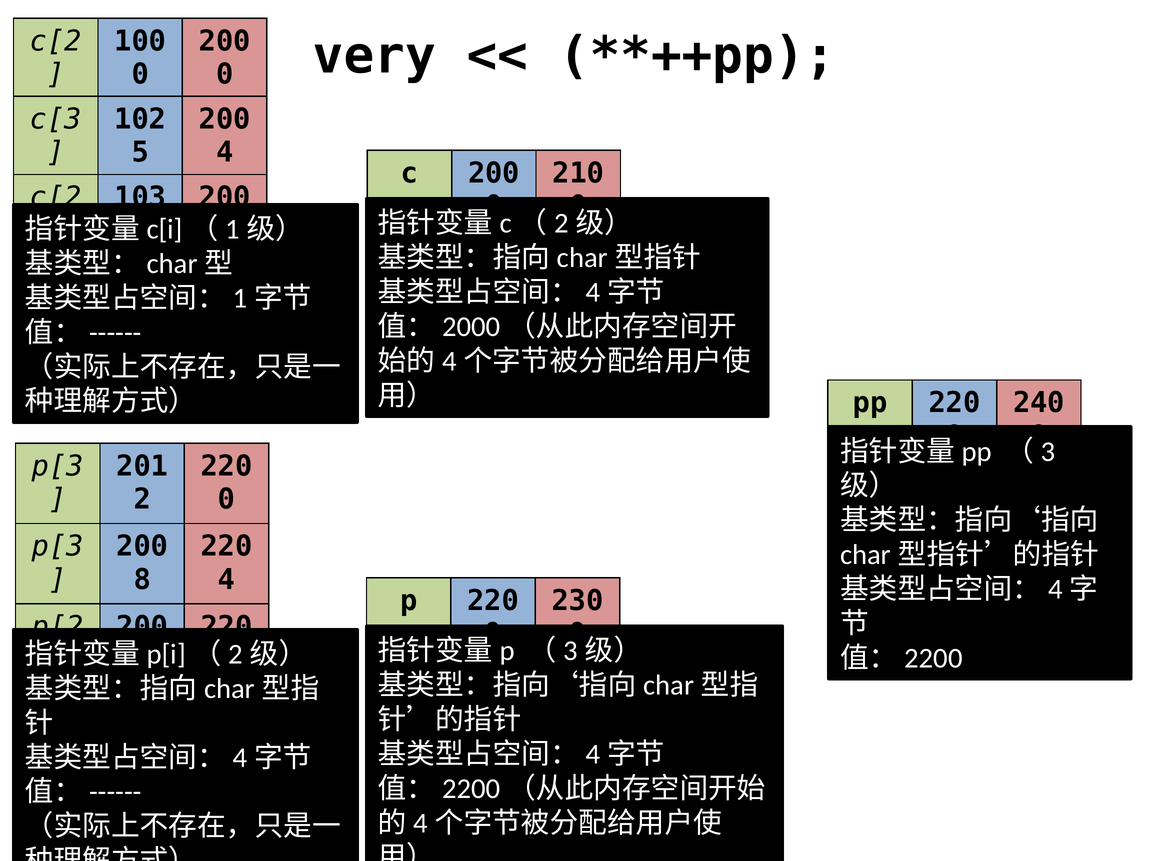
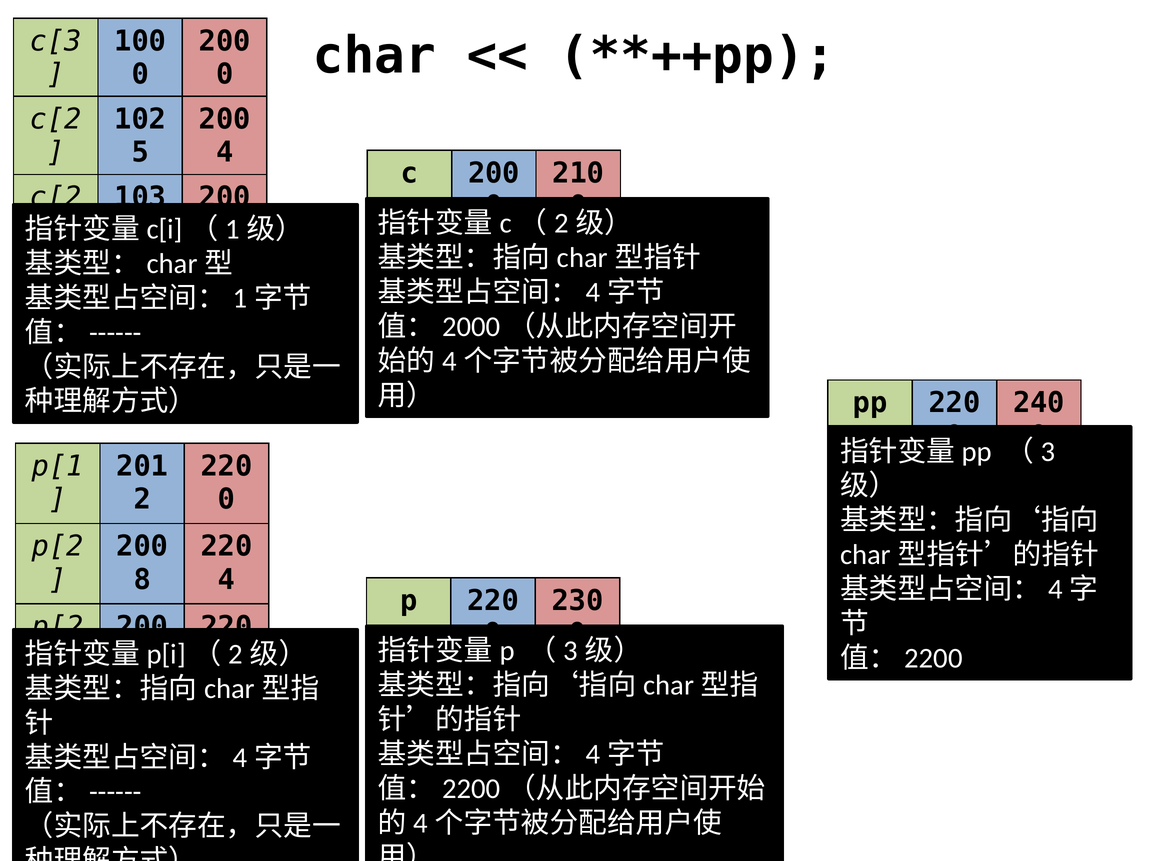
c[2: c[2 -> c[3 (56, 41)
very: very -> char (374, 56)
c[3: c[3 -> c[2 (56, 119)
p[3: p[3 -> p[1 (58, 466)
p[3: p[3 -> p[2 (58, 547)
